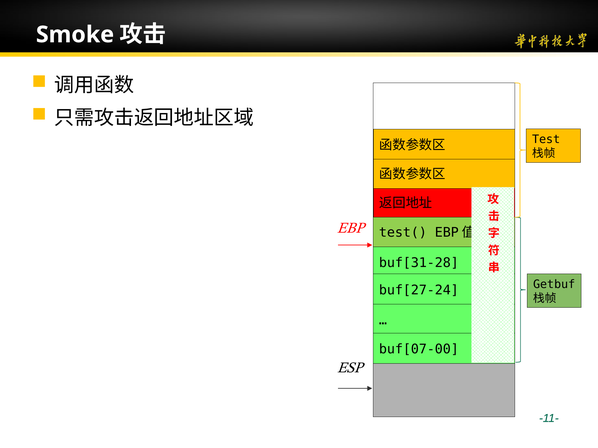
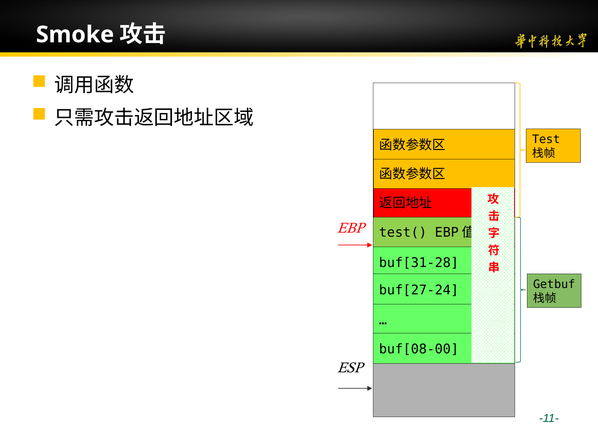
buf[07-00: buf[07-00 -> buf[08-00 (419, 350)
